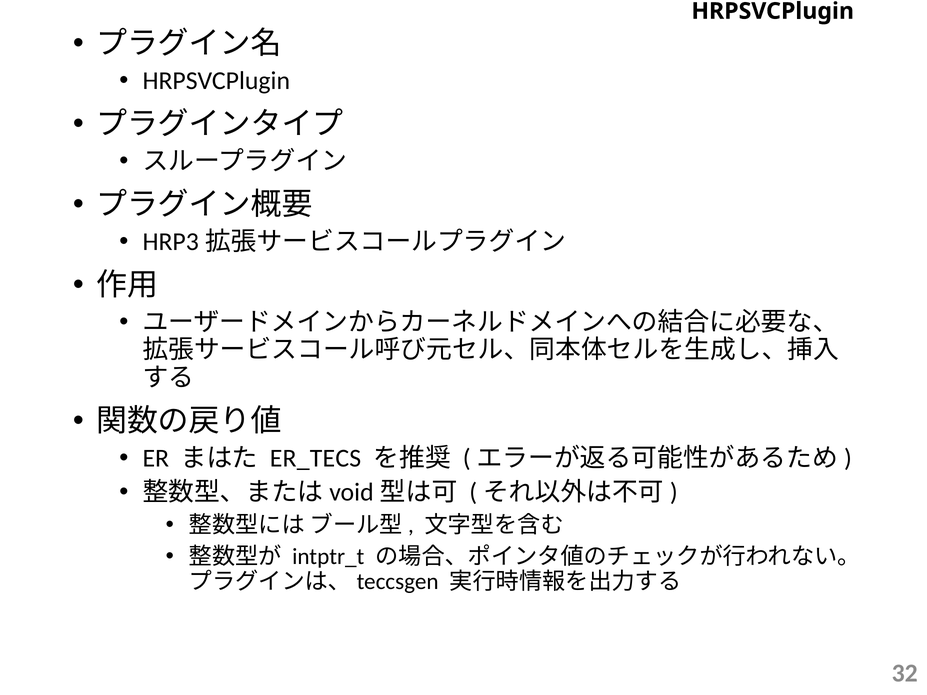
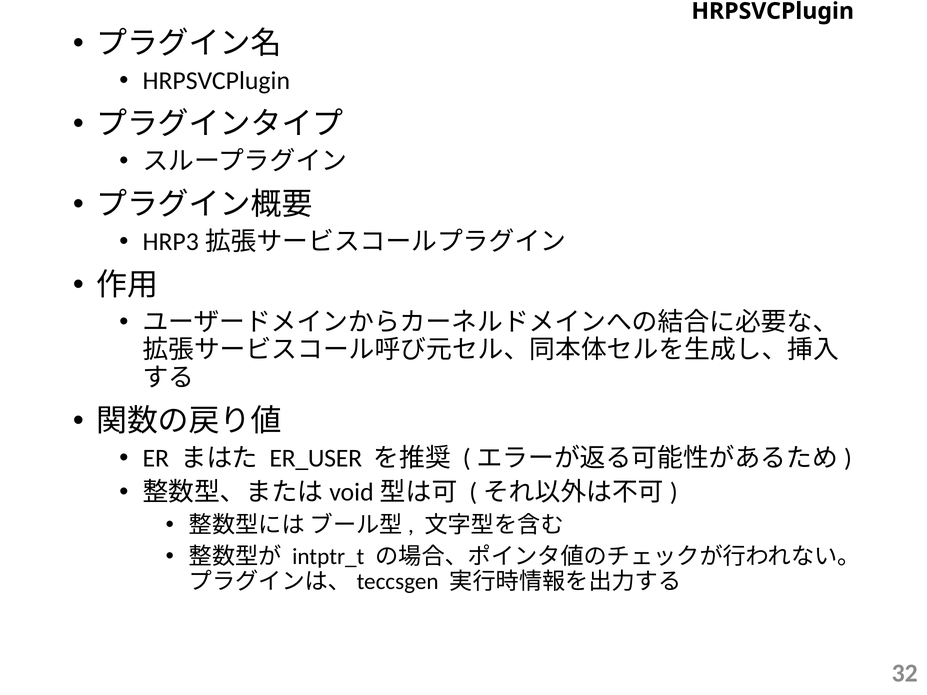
ER_TECS: ER_TECS -> ER_USER (316, 458)
